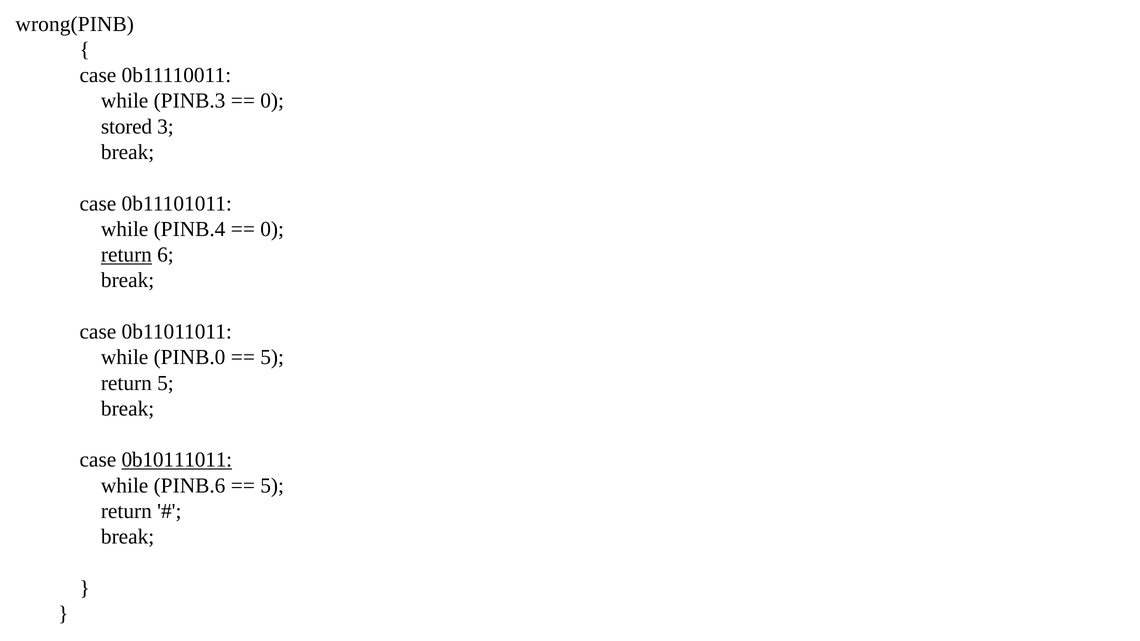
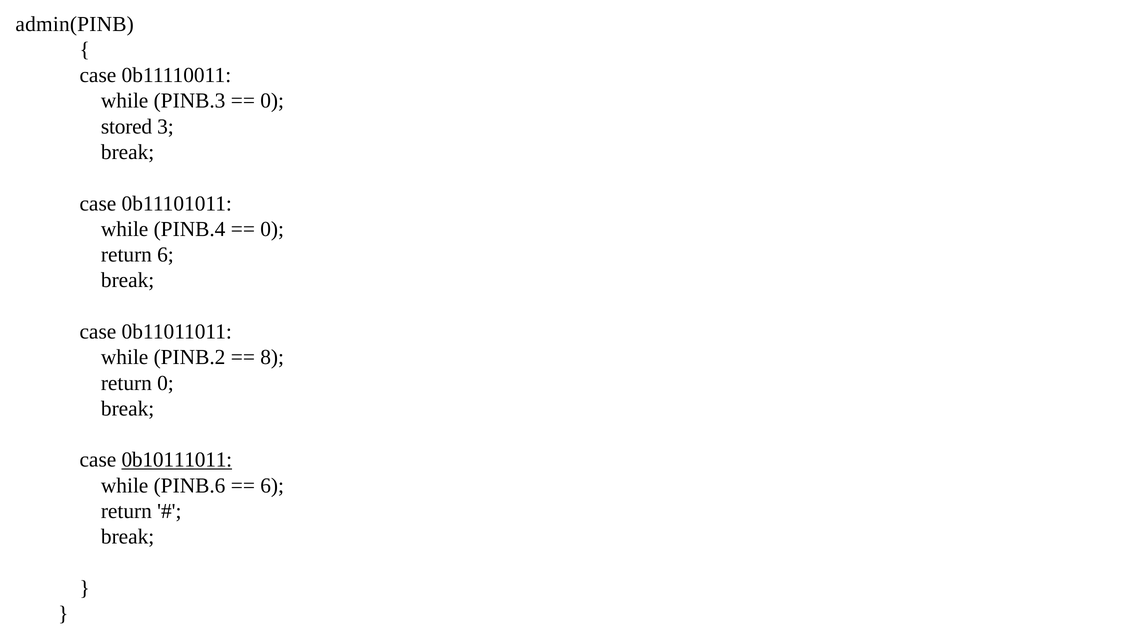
wrong(PINB: wrong(PINB -> admin(PINB (75, 24)
return underline: present -> none (126, 255)
PINB.0: PINB.0 -> PINB.2 (190, 357)
5: 5 -> 8 (272, 357)
return 5: 5 -> 0 (165, 383)
5: 5 -> 6 (272, 486)
